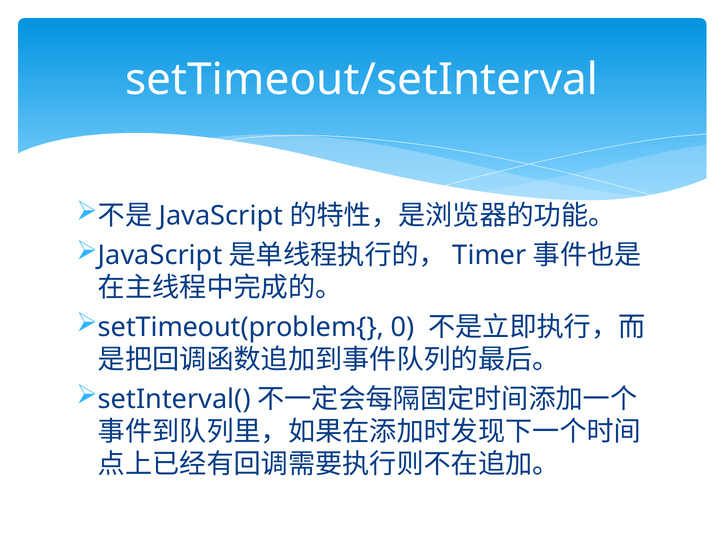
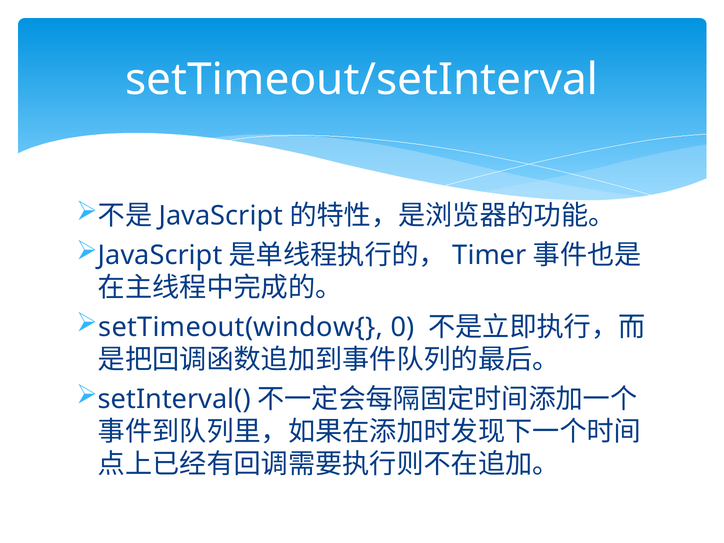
setTimeout(problem{: setTimeout(problem{ -> setTimeout(window{ (241, 327)
